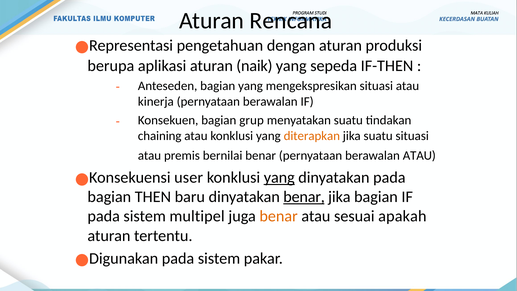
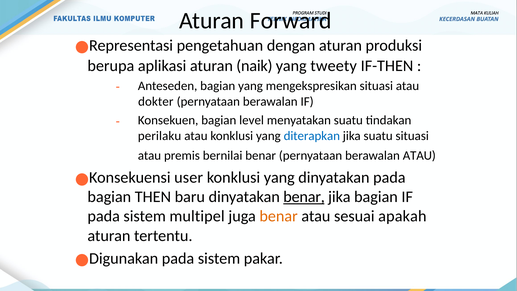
Rencana: Rencana -> Forward (291, 21)
sepeda: sepeda -> tweety (334, 66)
kinerja: kinerja -> dokter (156, 101)
grup: grup -> level (252, 120)
chaining: chaining -> perilaku (160, 136)
diterapkan colour: orange -> blue (312, 136)
yang underline: present -> none (279, 177)
